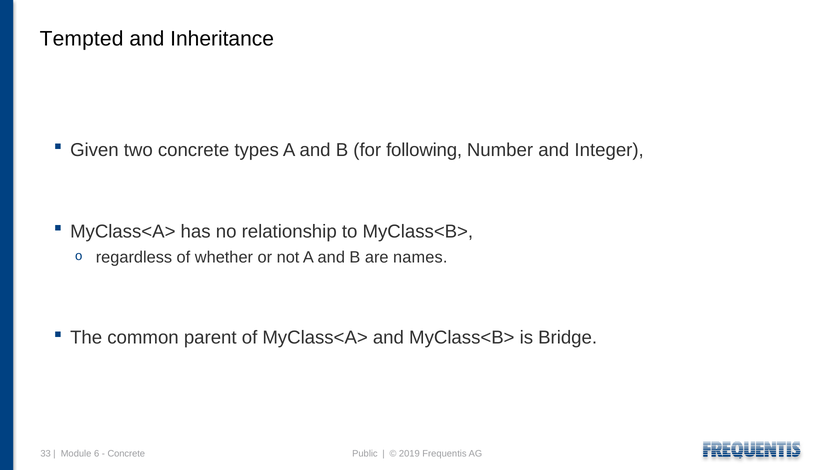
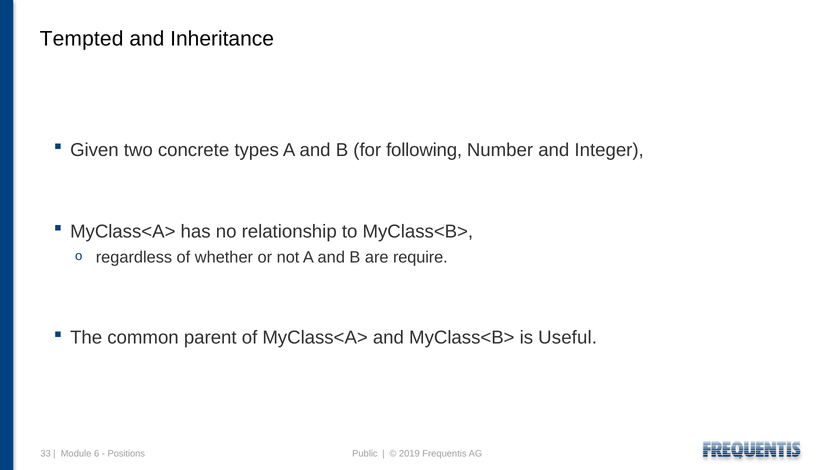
names: names -> require (420, 257)
Bridge: Bridge -> Useful (568, 337)
Concrete: Concrete -> Positions (126, 453)
